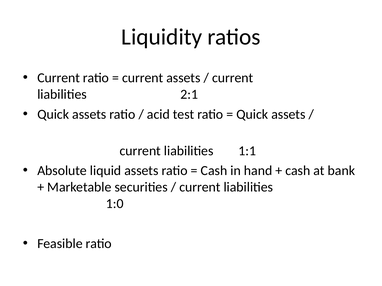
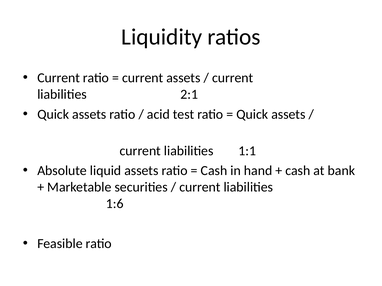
1:0: 1:0 -> 1:6 (115, 204)
